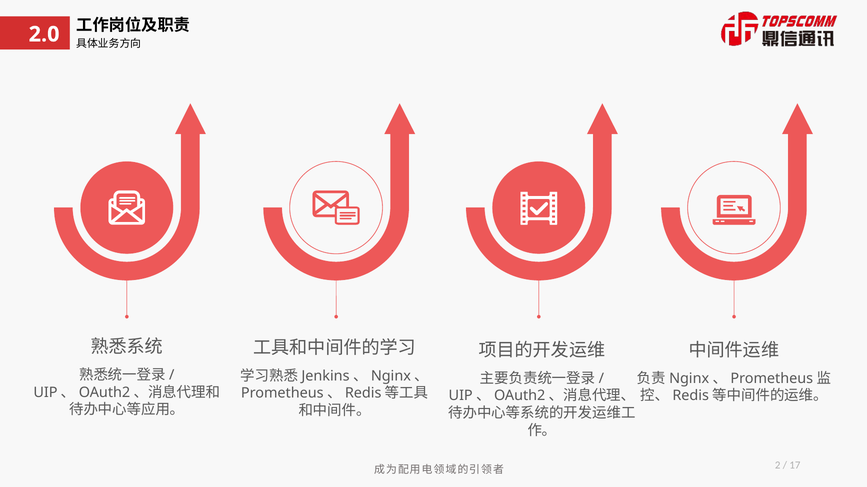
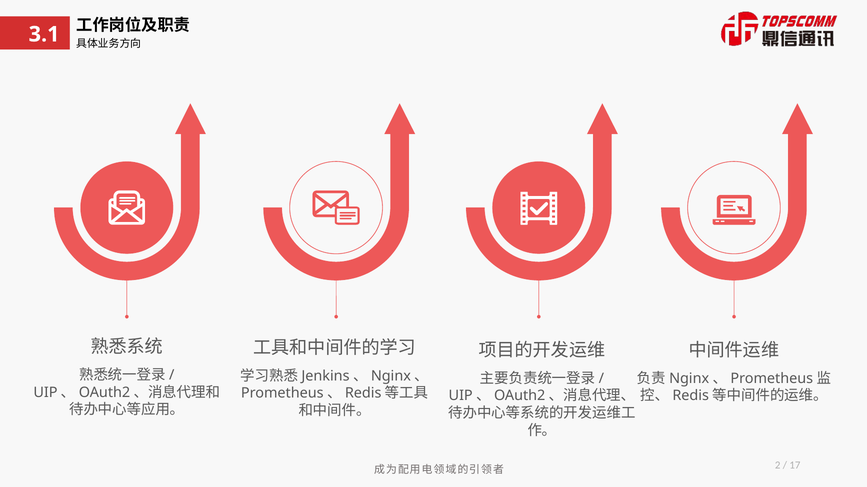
2.0: 2.0 -> 3.1 (44, 34)
